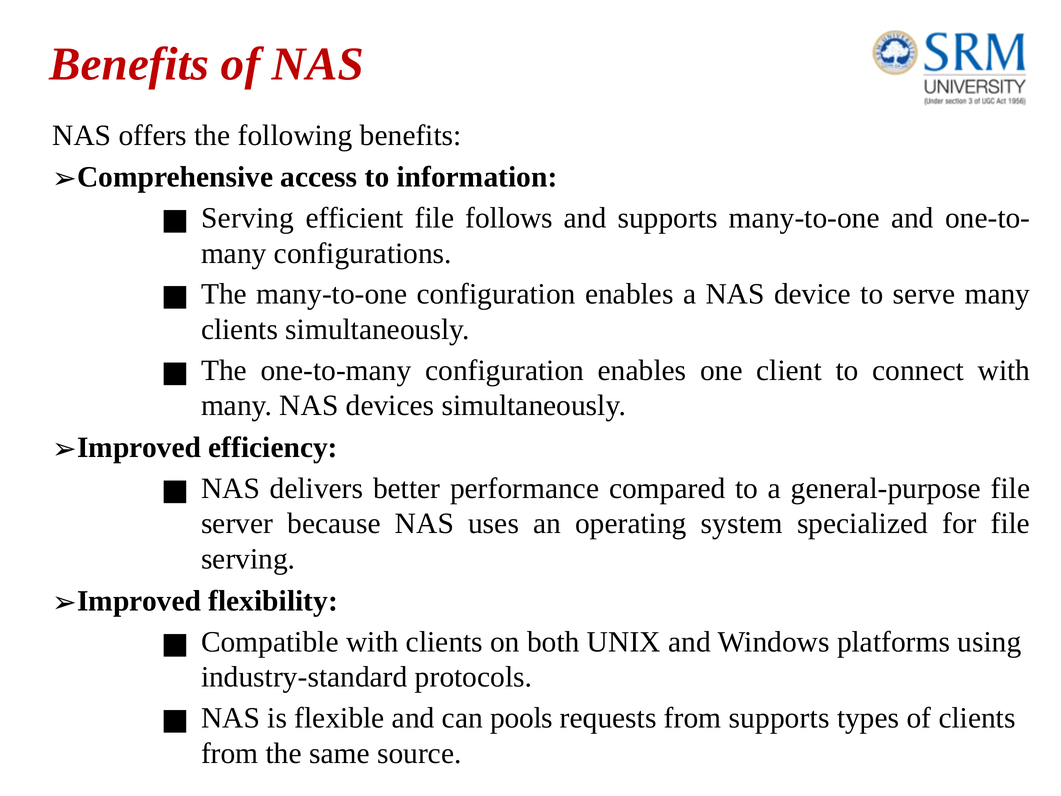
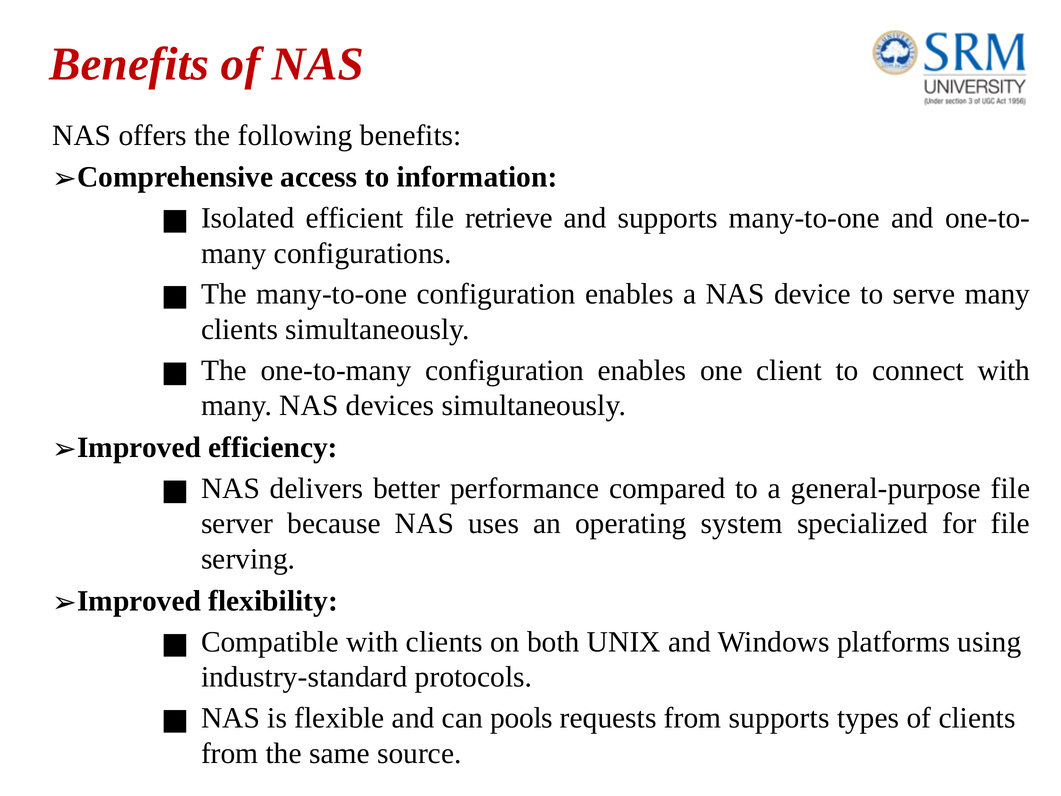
Serving: Serving -> Isolated (248, 218)
follows: follows -> retrieve (509, 218)
